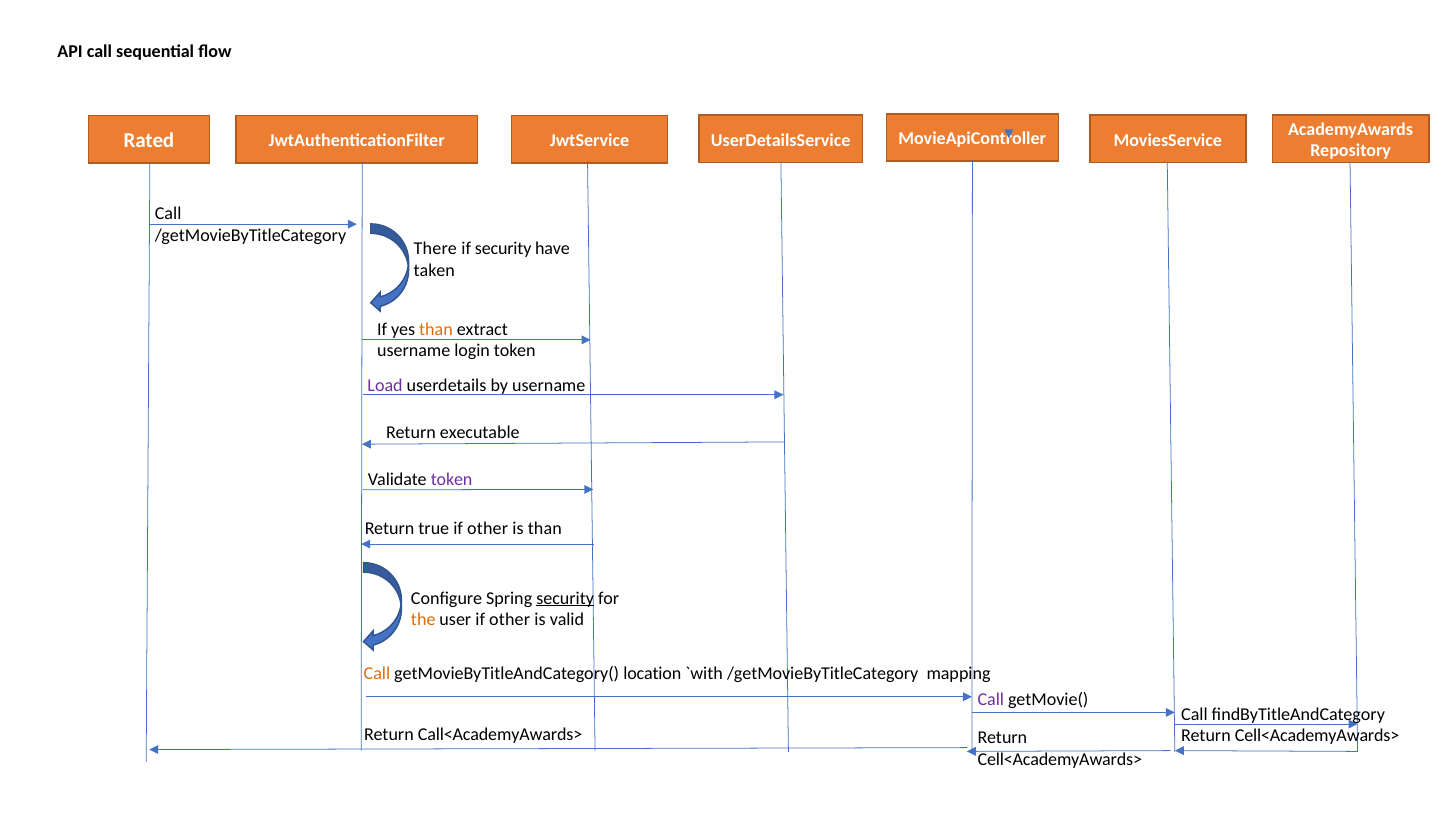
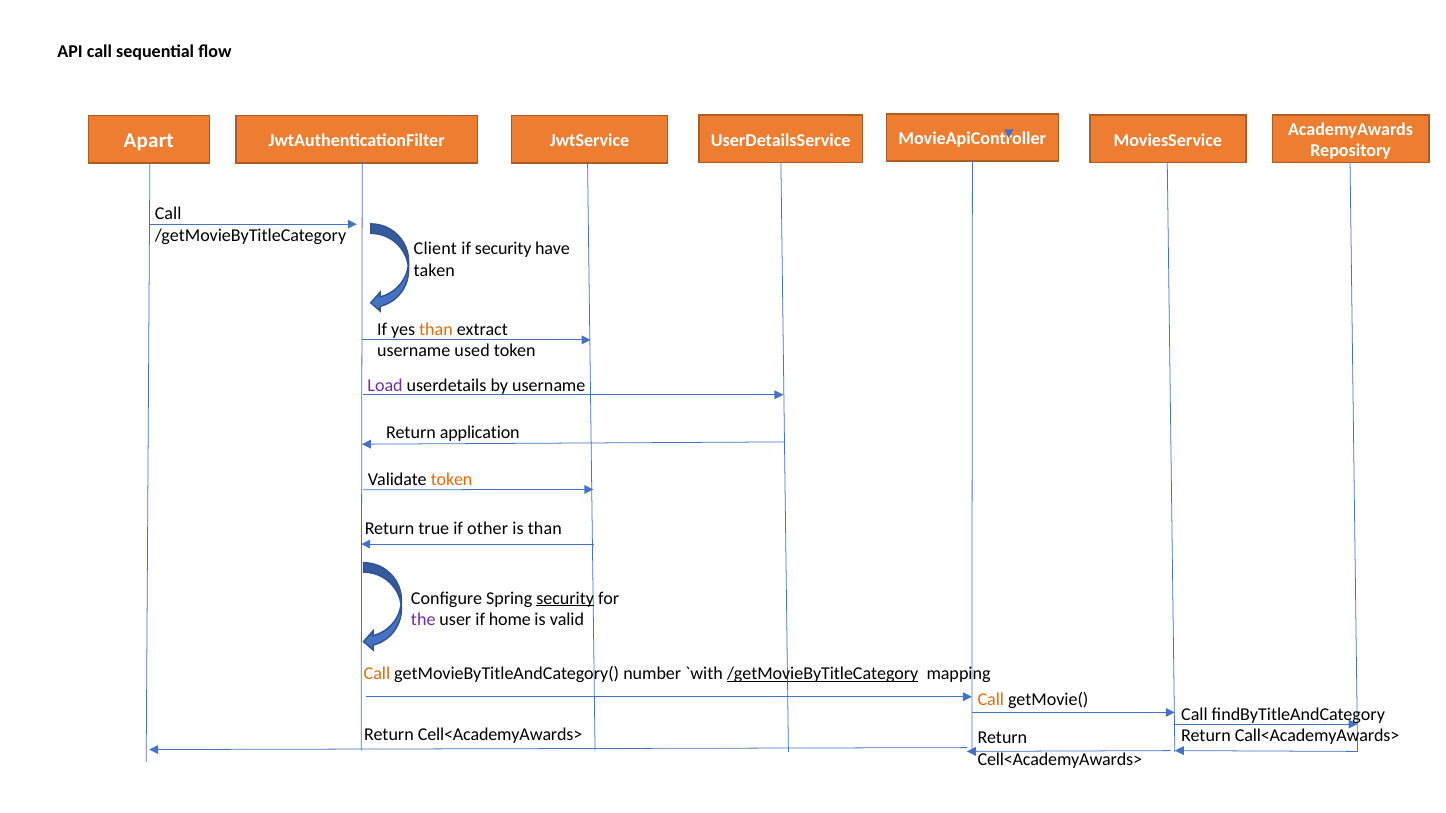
Rated: Rated -> Apart (149, 141)
There: There -> Client (435, 249)
login: login -> used (472, 351)
executable: executable -> application (480, 433)
token colour: purple -> orange (452, 479)
the colour: orange -> purple (423, 620)
user if other: other -> home (510, 620)
location: location -> number (652, 674)
/getMovieByTitleCategory underline: none -> present (823, 674)
Call colour: purple -> orange (991, 700)
Call<AcademyAwards>: Call<AcademyAwards> -> Cell<AcademyAwards> (500, 734)
Cell<AcademyAwards>: Cell<AcademyAwards> -> Call<AcademyAwards> (1317, 736)
